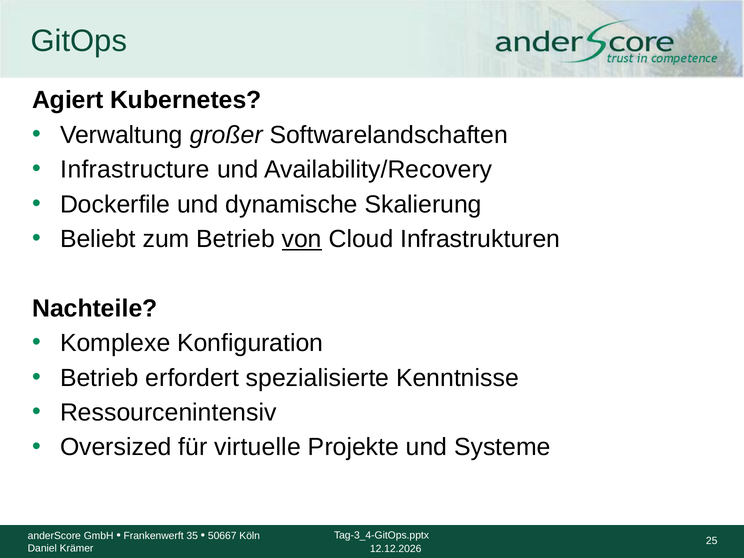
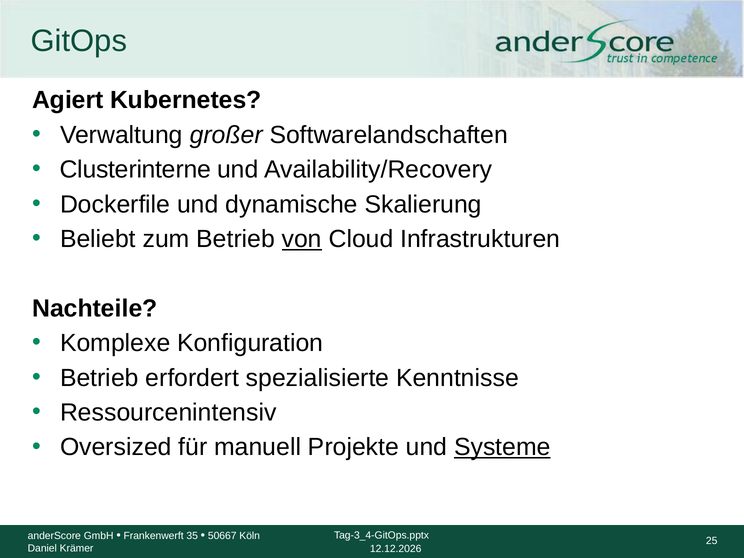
Infrastructure: Infrastructure -> Clusterinterne (135, 170)
virtuelle: virtuelle -> manuell (258, 447)
Systeme underline: none -> present (502, 447)
